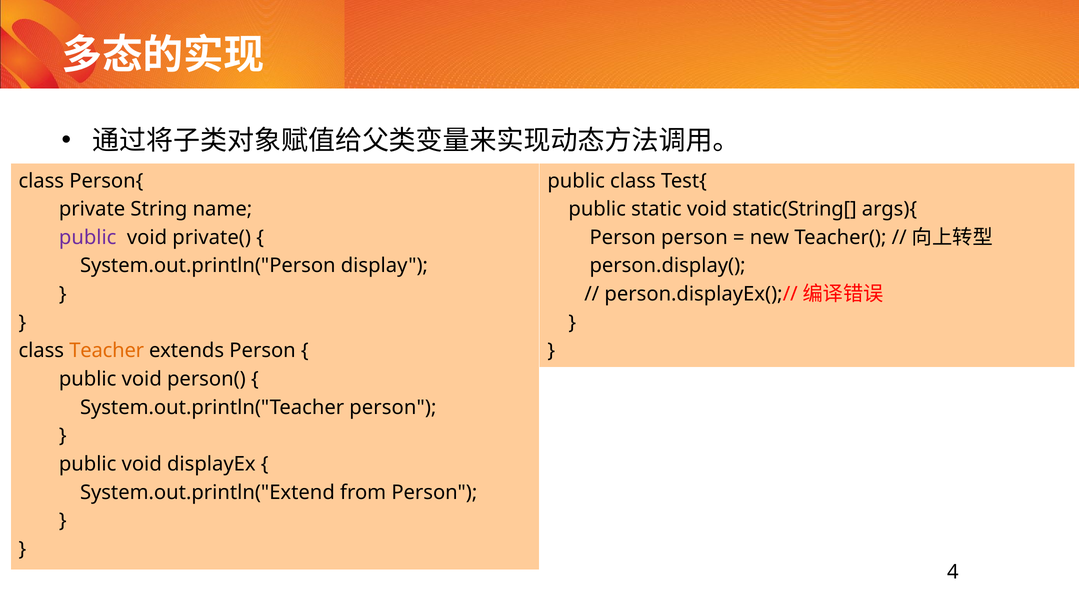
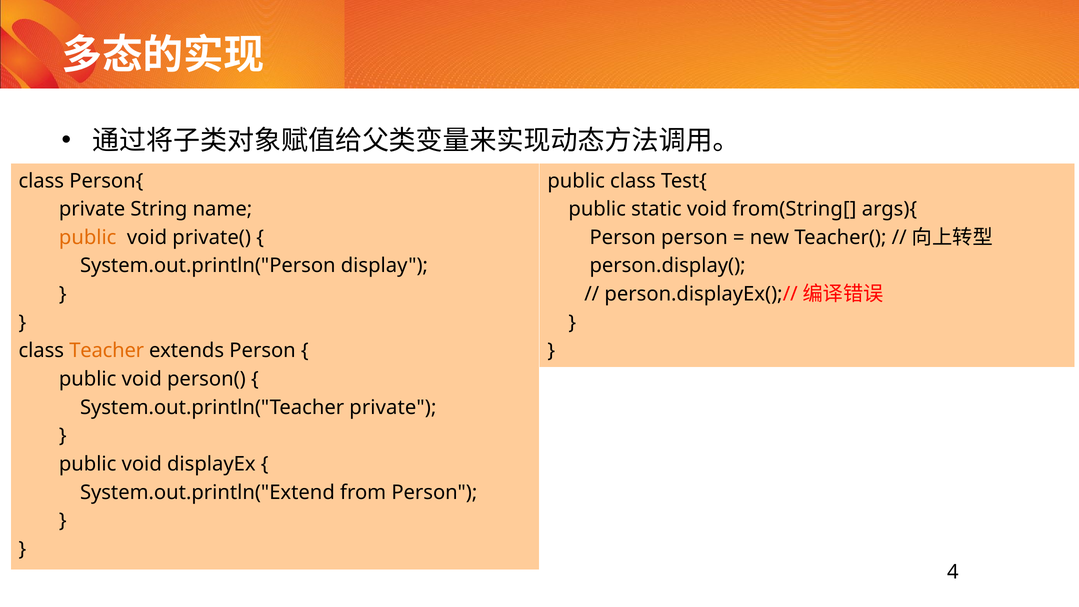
static(String[: static(String[ -> from(String[ (794, 209)
public colour: purple -> orange (88, 237)
System.out.println("Teacher person: person -> private (393, 407)
